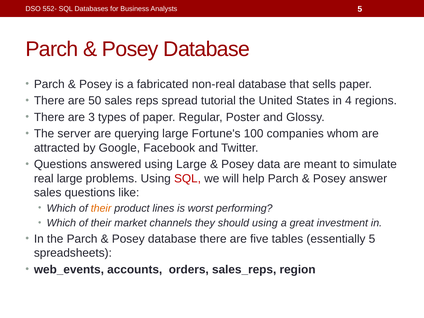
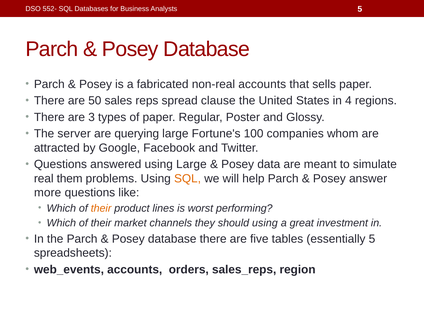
non-real database: database -> accounts (262, 84)
tutorial: tutorial -> clause (218, 101)
real large: large -> them (70, 179)
SQL colour: red -> orange (188, 179)
sales: sales -> more (48, 193)
